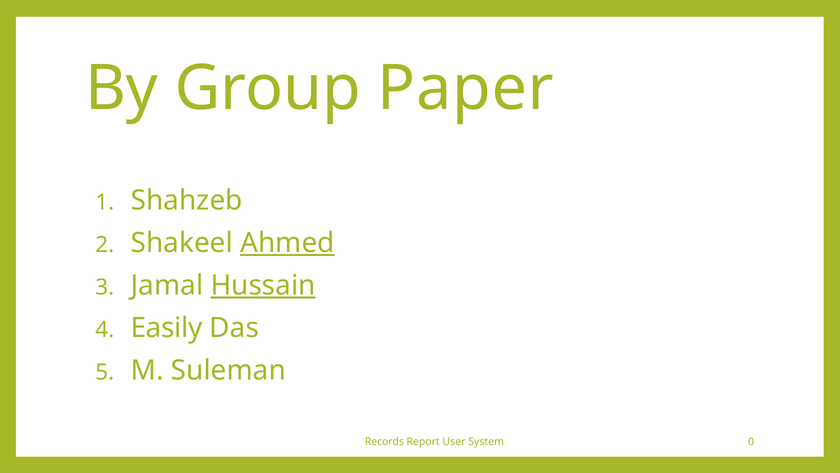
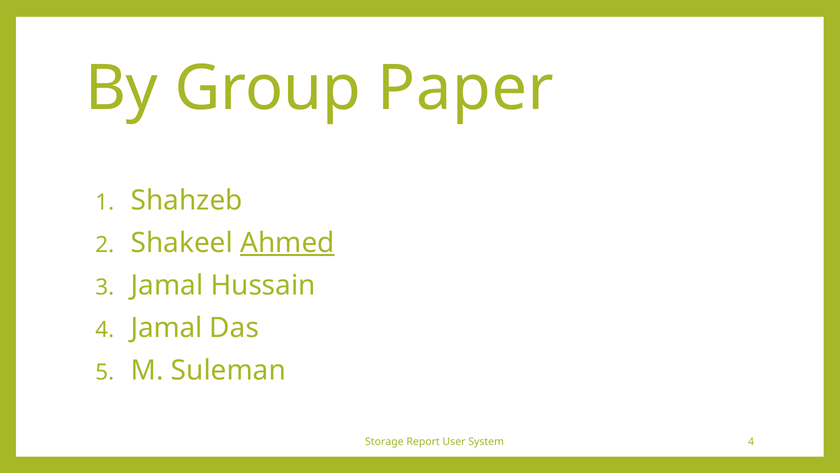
Hussain underline: present -> none (263, 285)
Easily: Easily -> Jamal (167, 328)
Records: Records -> Storage (384, 441)
System 0: 0 -> 4 (751, 441)
